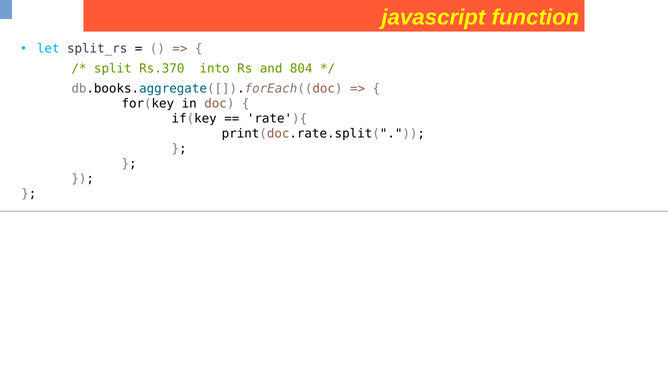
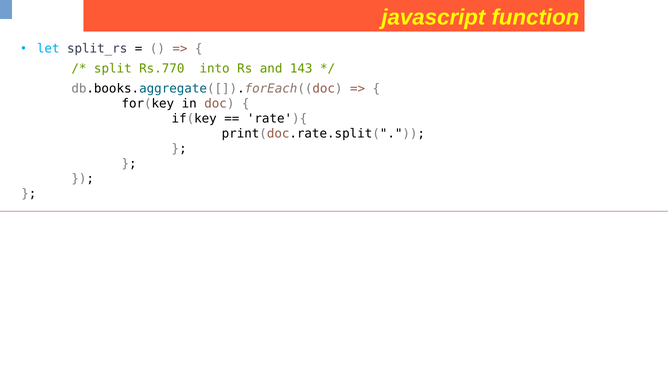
Rs.370: Rs.370 -> Rs.770 (162, 69)
804: 804 -> 143 (301, 69)
